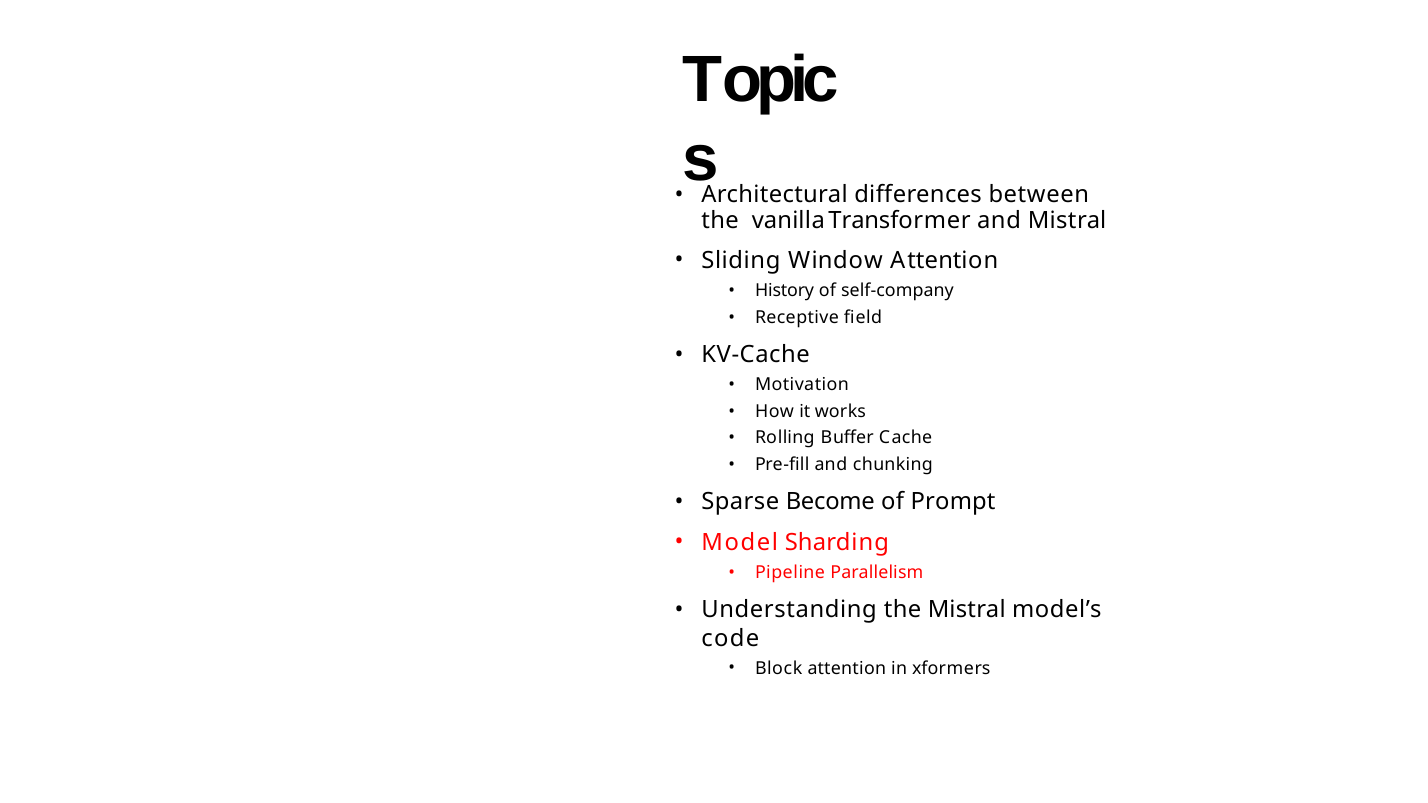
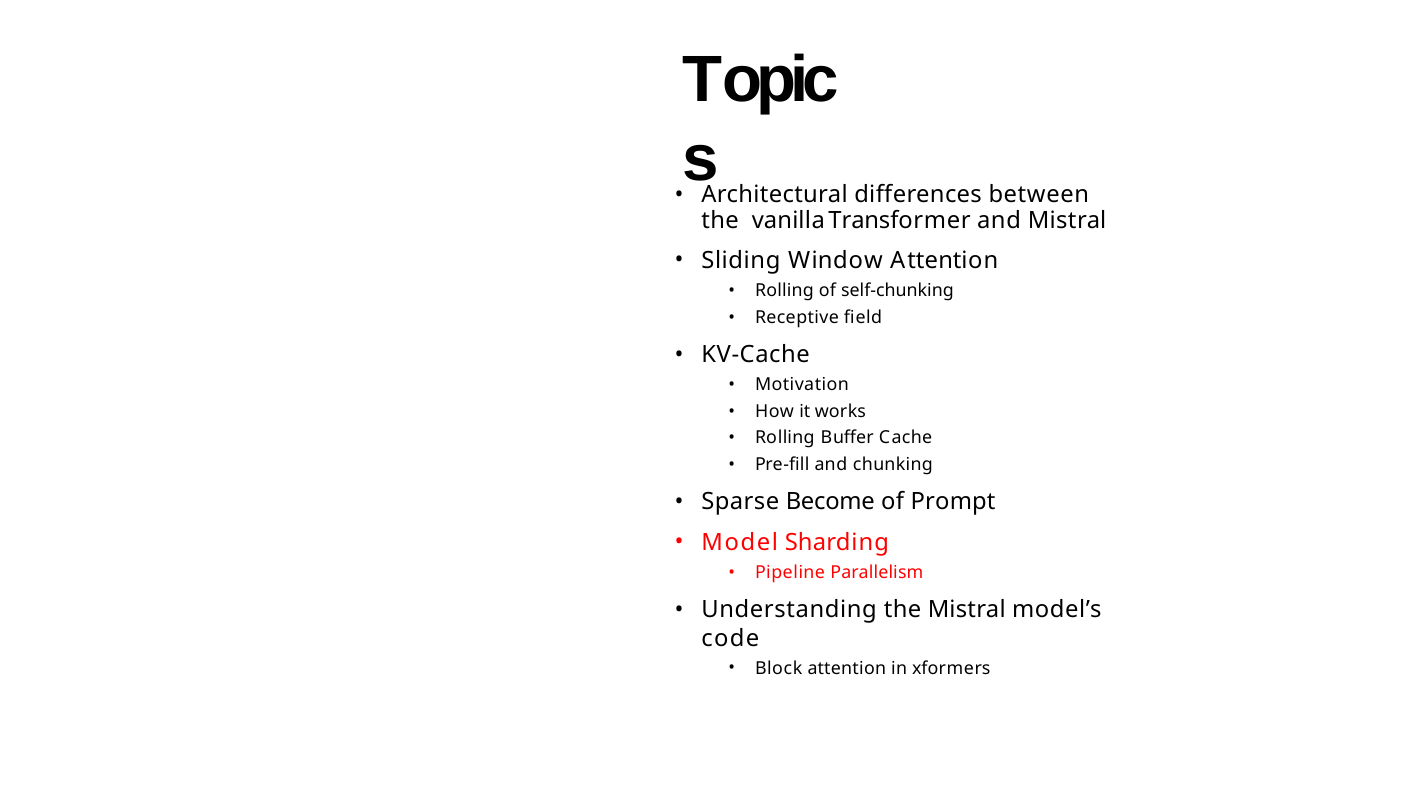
History: History -> Rolling (784, 291)
self-company: self-company -> self-chunking (897, 291)
